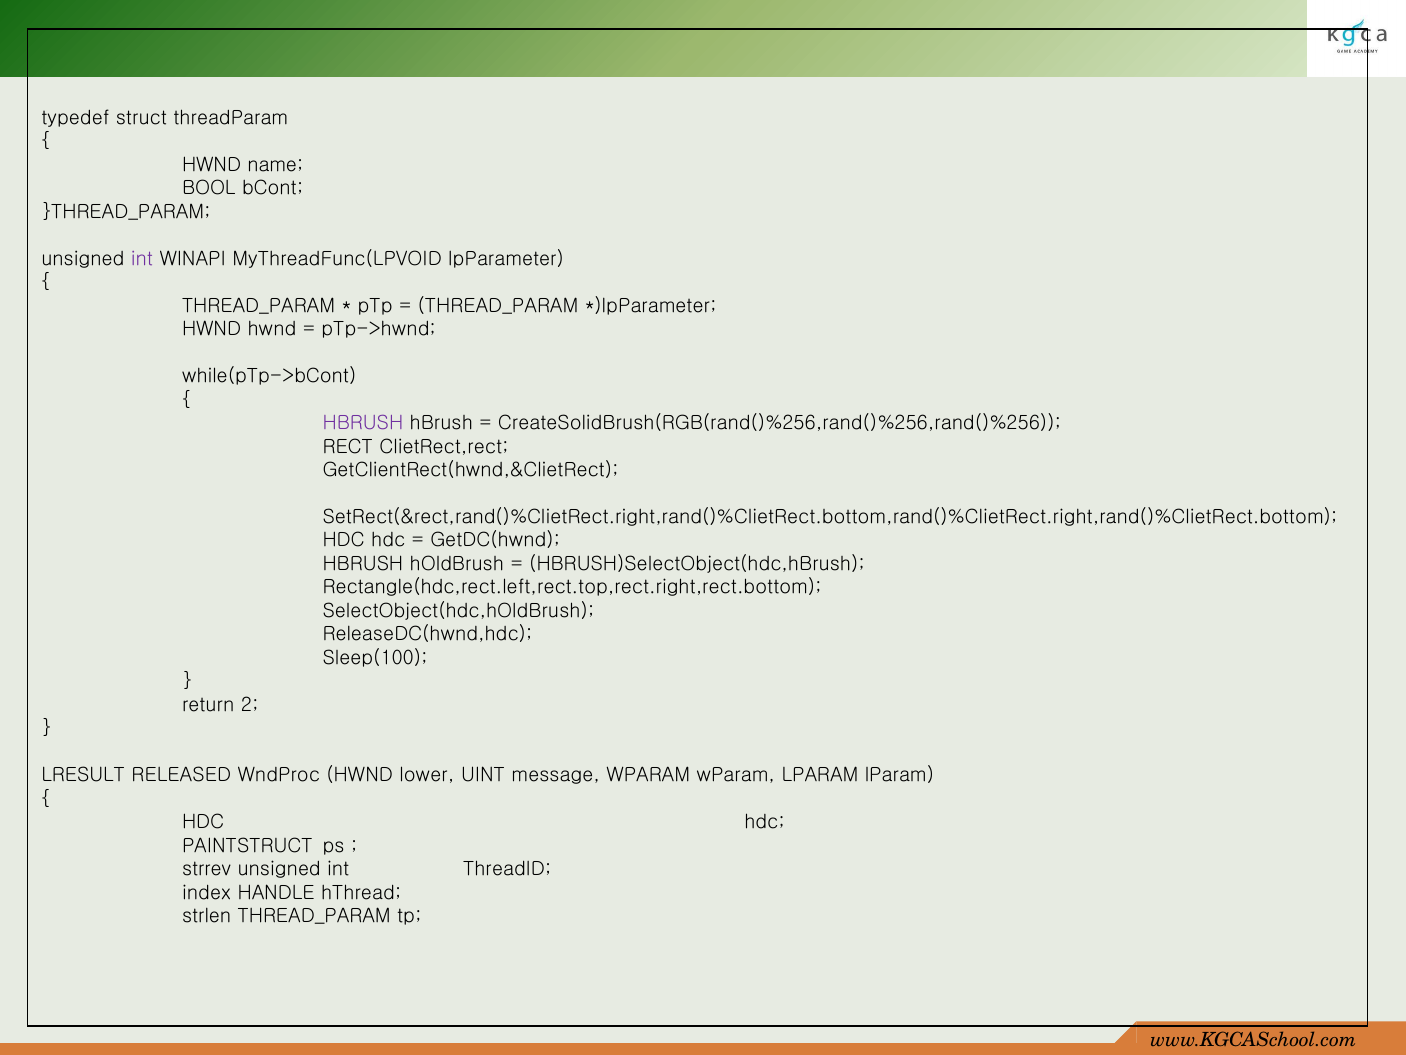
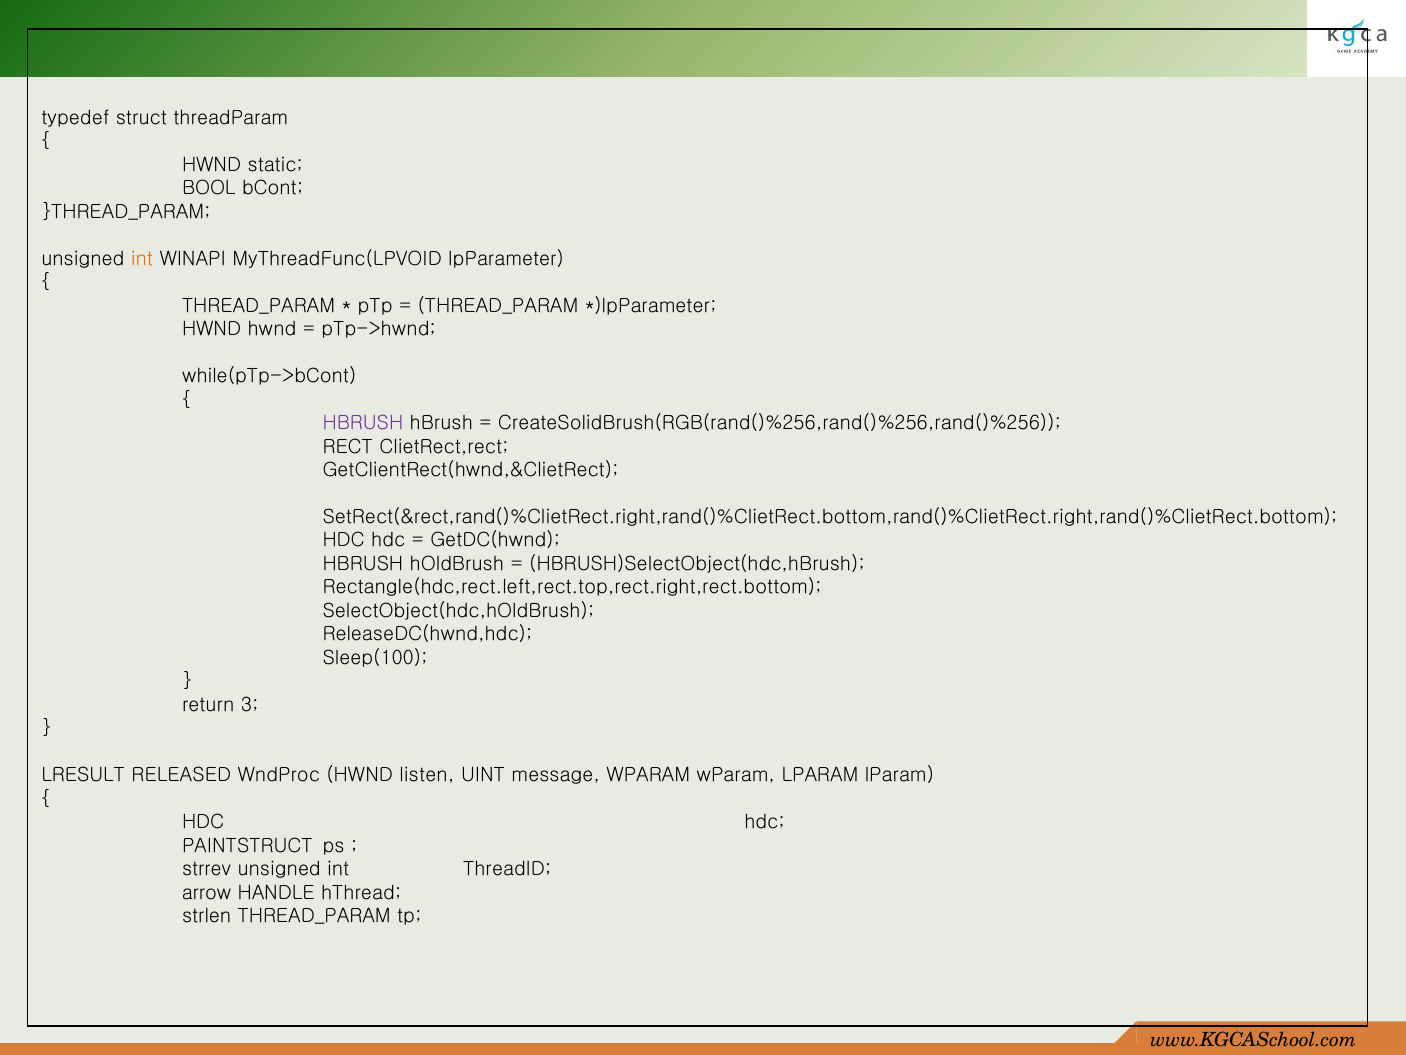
name: name -> static (275, 165)
int colour: purple -> orange (142, 259)
2: 2 -> 3 (250, 705)
lower: lower -> listen (427, 775)
index: index -> arrow (207, 892)
